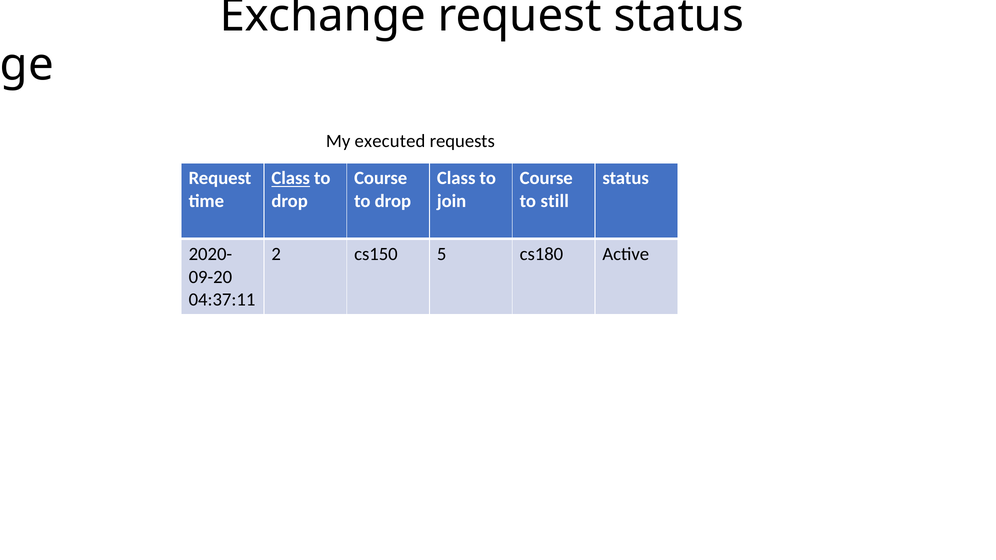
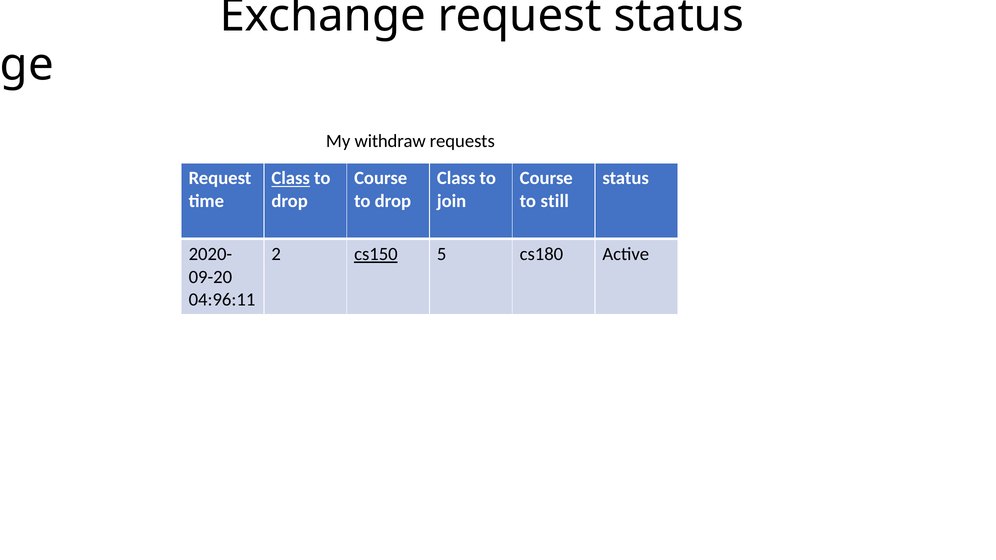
executed: executed -> withdraw (390, 141)
cs150 underline: none -> present (376, 254)
04:37:11: 04:37:11 -> 04:96:11 (222, 300)
